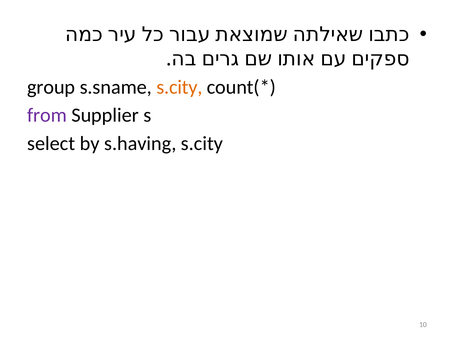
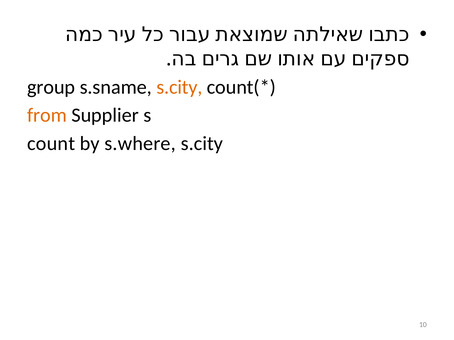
from colour: purple -> orange (47, 115)
select: select -> count (51, 144)
s.having: s.having -> s.where (140, 144)
